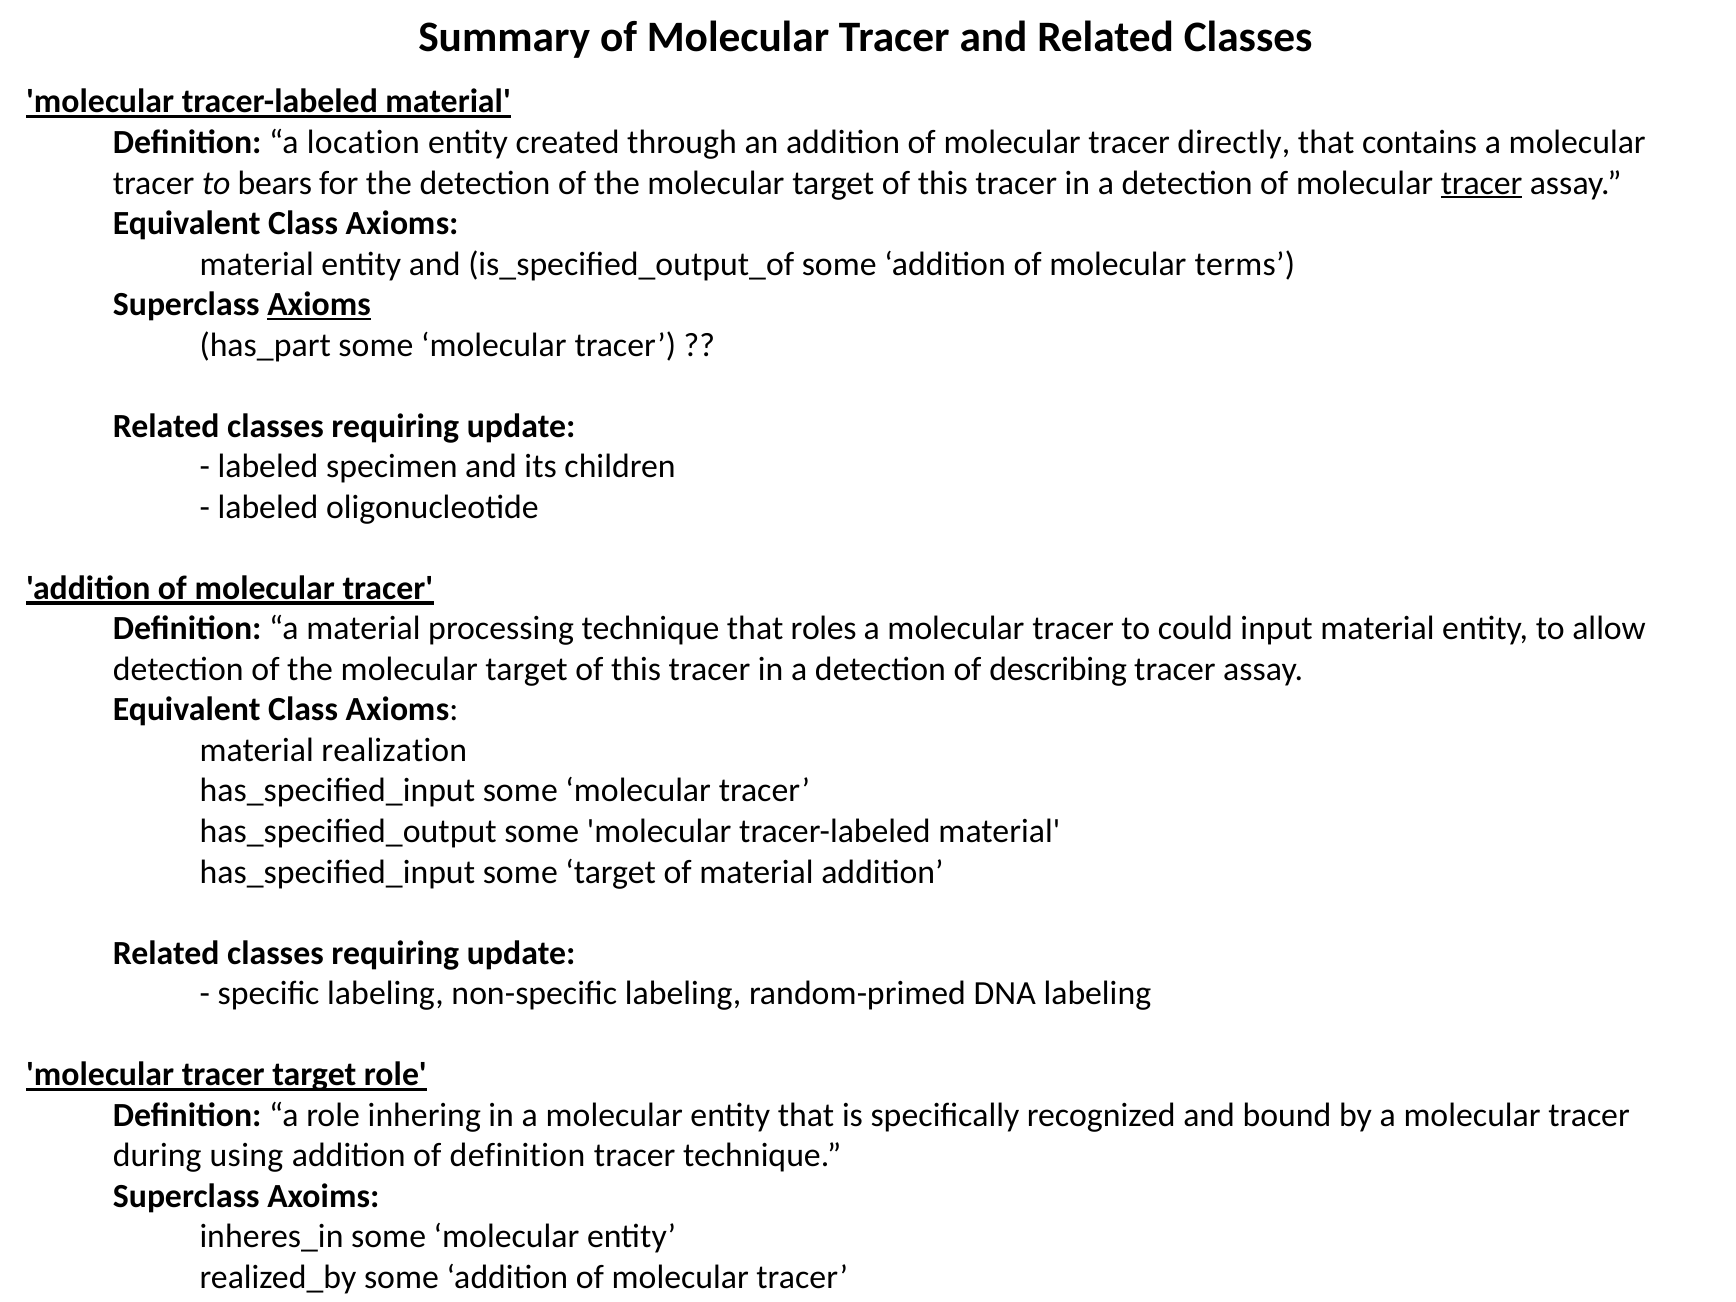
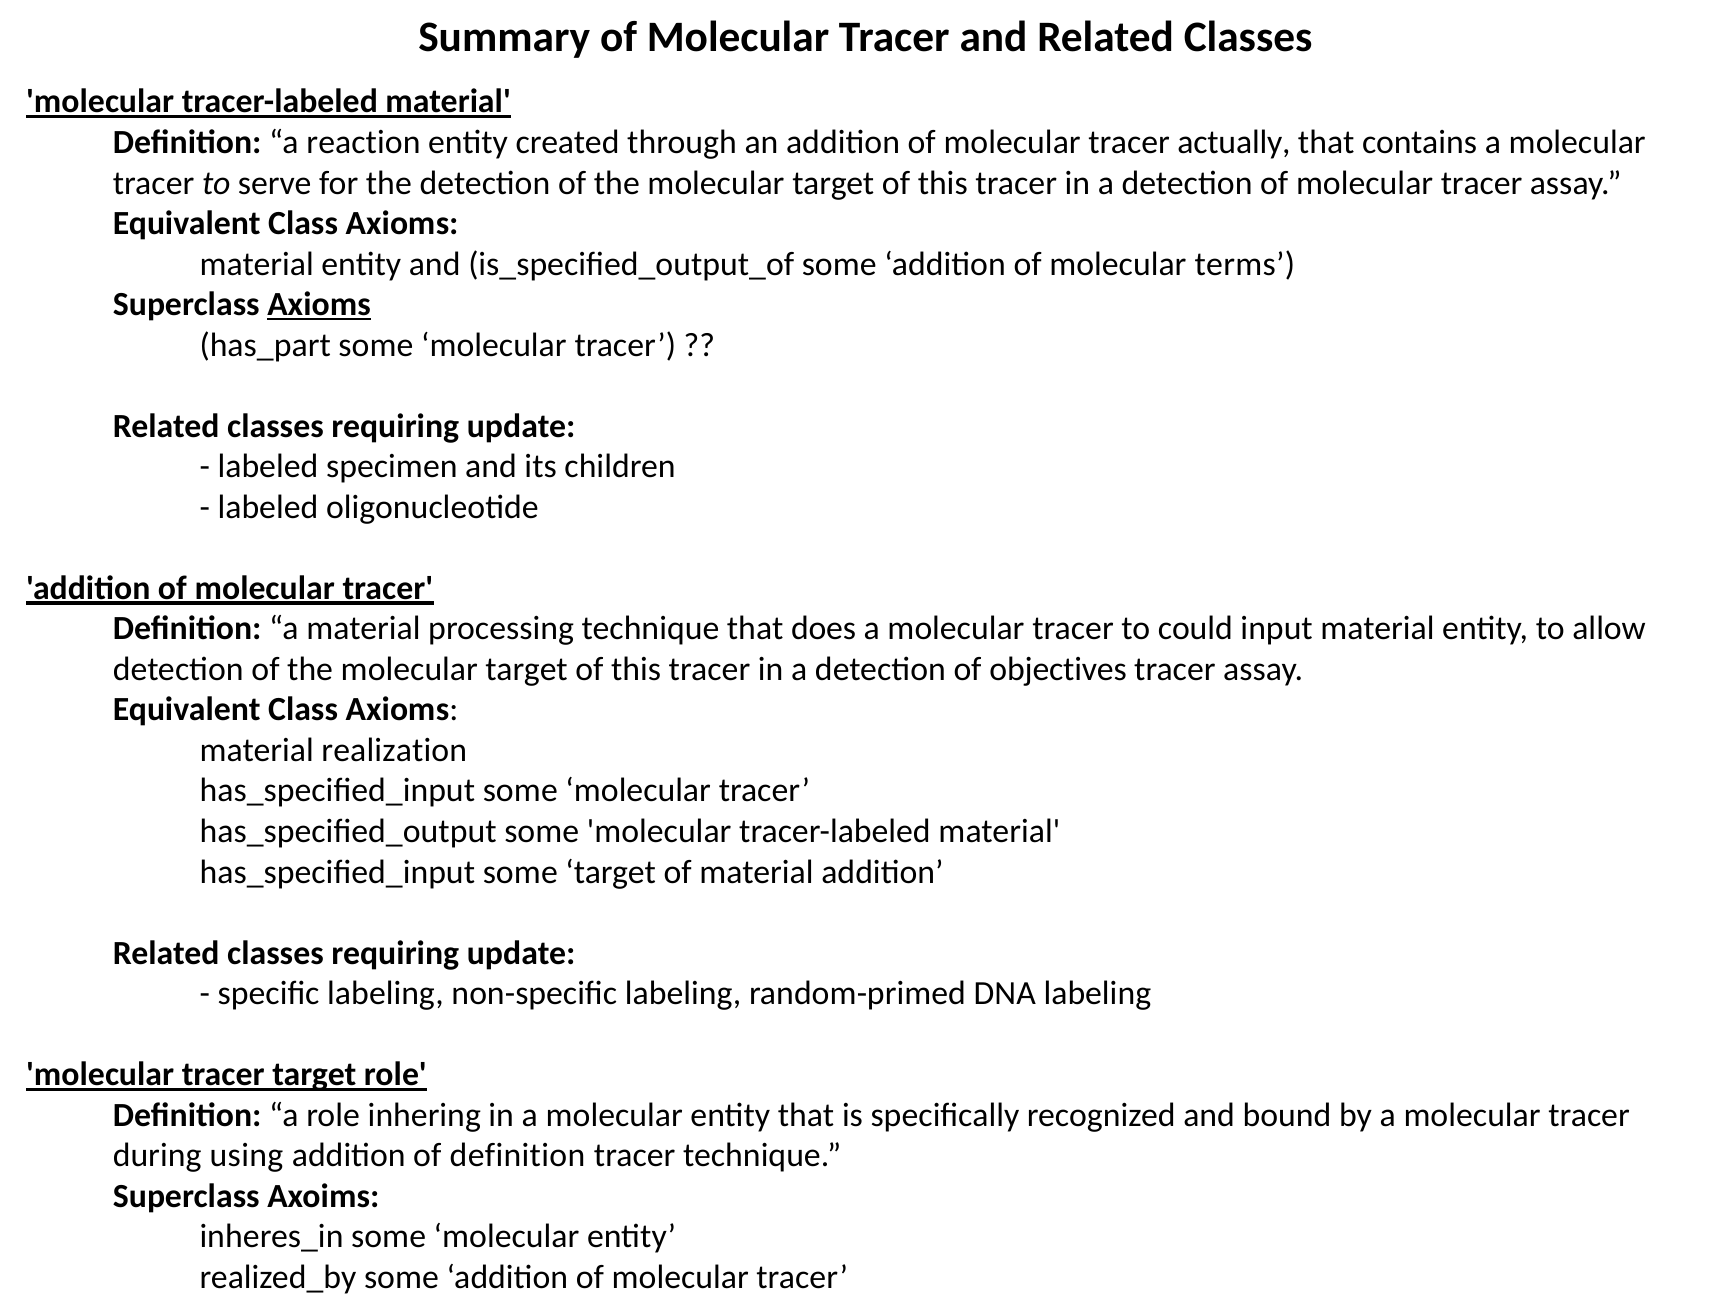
location: location -> reaction (363, 142)
directly: directly -> actually (1234, 142)
bears: bears -> serve (275, 183)
tracer underline: present -> none (1482, 183)
roles: roles -> does (824, 629)
describing: describing -> objectives (1058, 669)
